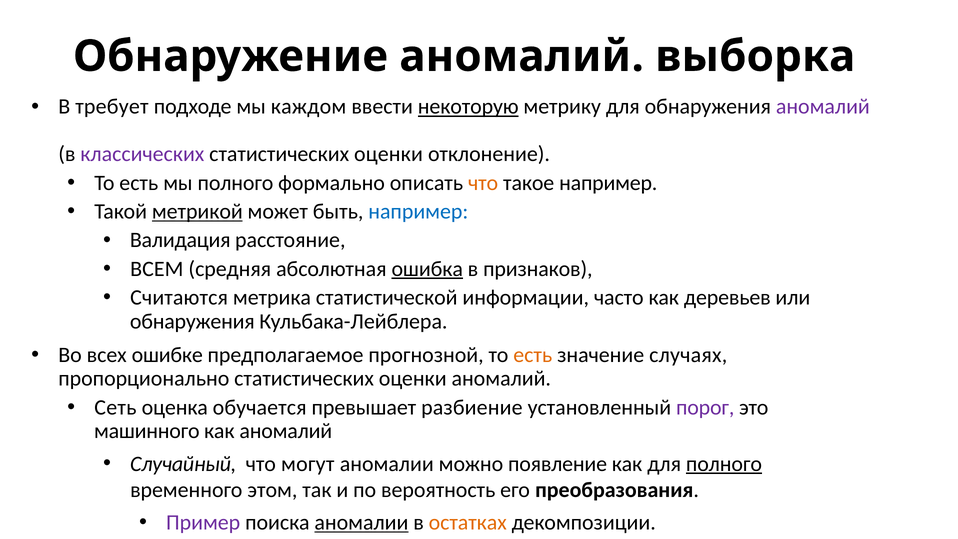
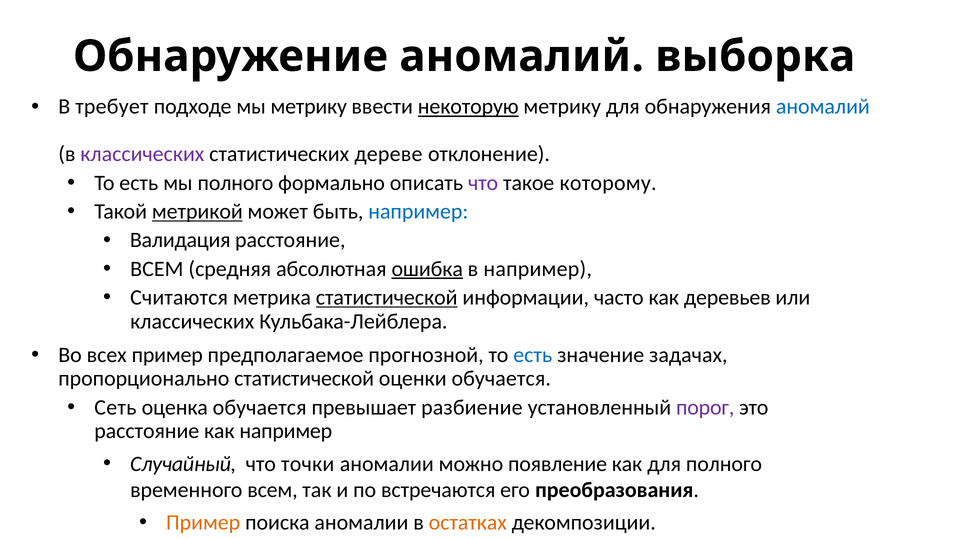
мы каждом: каждом -> метрику (309, 107)
аномалий colour: purple -> blue (823, 107)
оценки: оценки -> дереве (388, 154)
что colour: orange -> purple (483, 183)
такое например: например -> которому (608, 183)
в признаков: признаков -> например (538, 269)
статистической underline: none -> present (387, 297)
обнаружения: обнаружения -> классических (192, 321)
всех ошибке: ошибке -> пример (167, 355)
есть colour: orange -> blue (533, 355)
случаях: случаях -> задачах (688, 355)
пропорционально статистических: статистических -> статистической (304, 379)
оценки аномалий: аномалий -> обучается (501, 379)
машинного: машинного -> расстояние (147, 431)
как аномалий: аномалий -> например (286, 431)
могут: могут -> точки (308, 464)
полного underline: present -> none (724, 464)
временного этом: этом -> всем (272, 490)
вероятность: вероятность -> встречаются (438, 490)
Пример colour: purple -> orange (203, 522)
аномалии underline: present -> none (361, 522)
